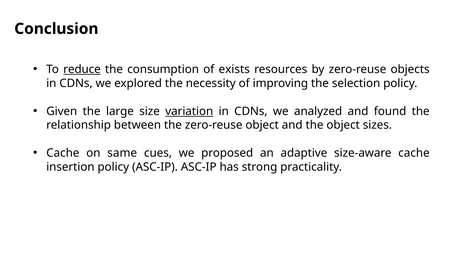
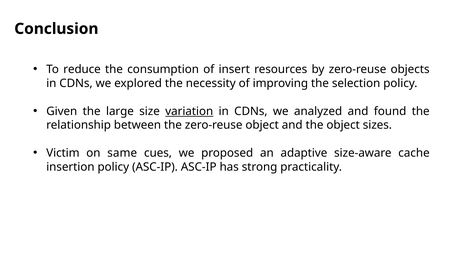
reduce underline: present -> none (82, 69)
exists: exists -> insert (234, 69)
Cache: Cache -> Victim (63, 153)
